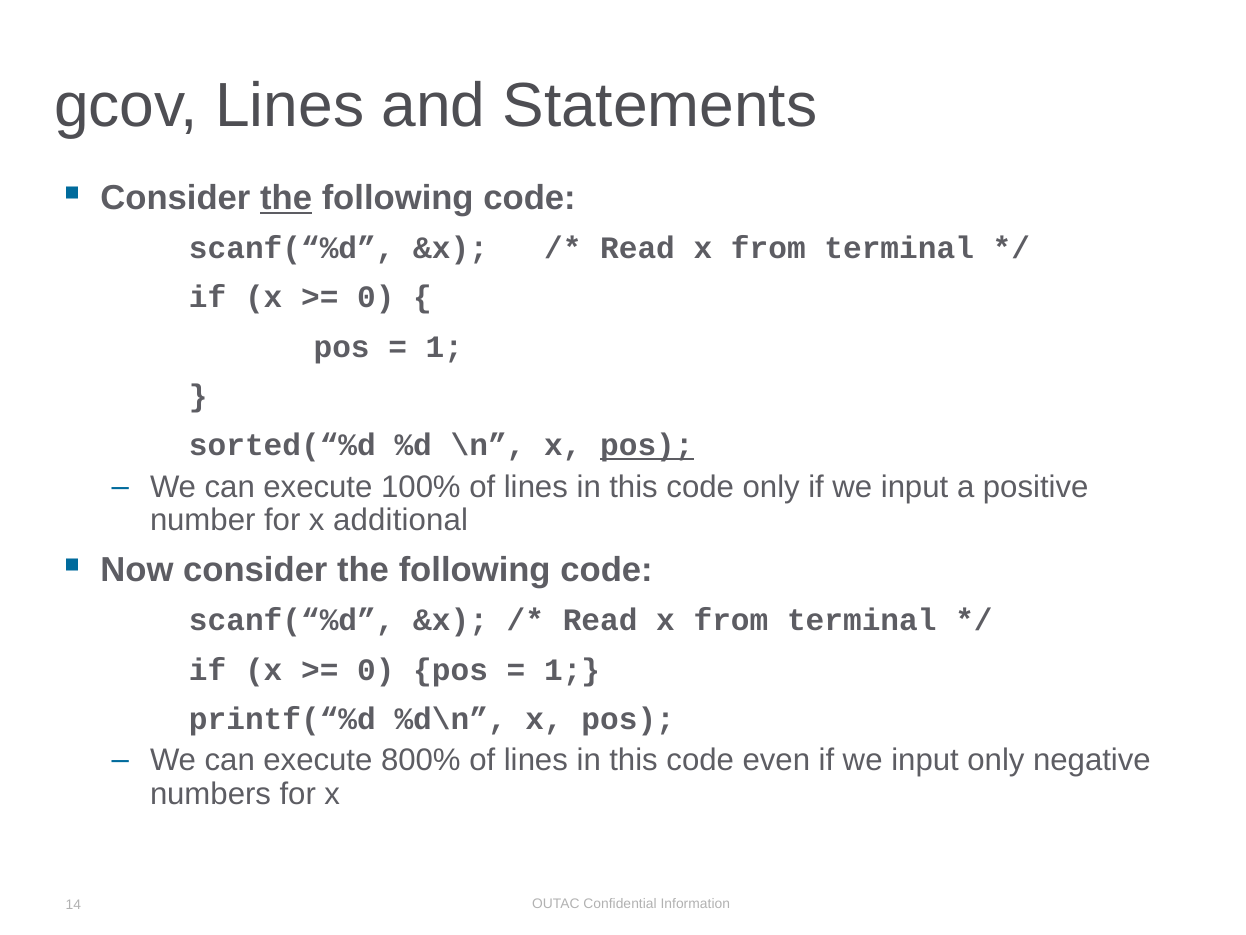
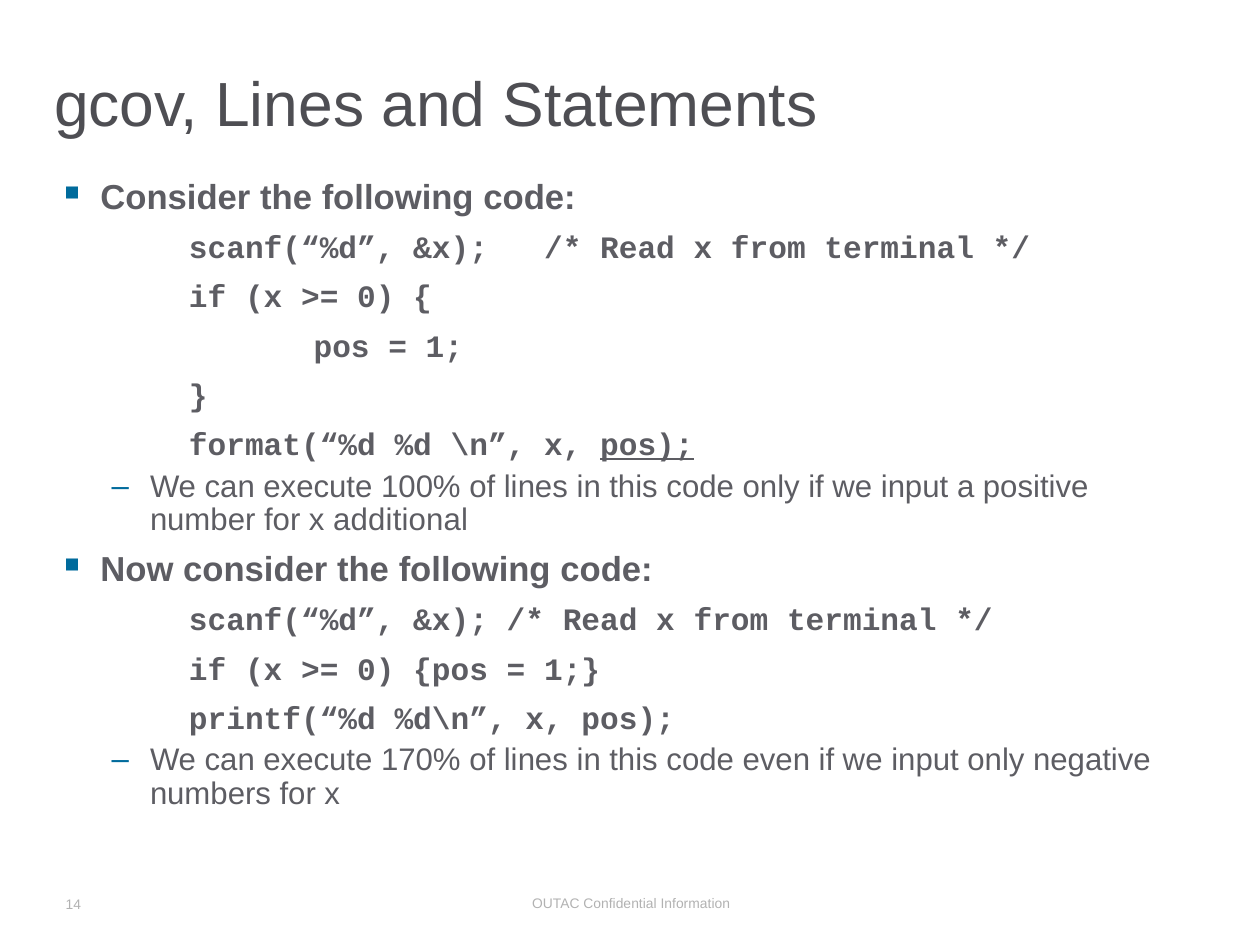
the underline: present -> none (286, 198)
sorted(“%d: sorted(“%d -> format(“%d (282, 445)
800%: 800% -> 170% (421, 760)
